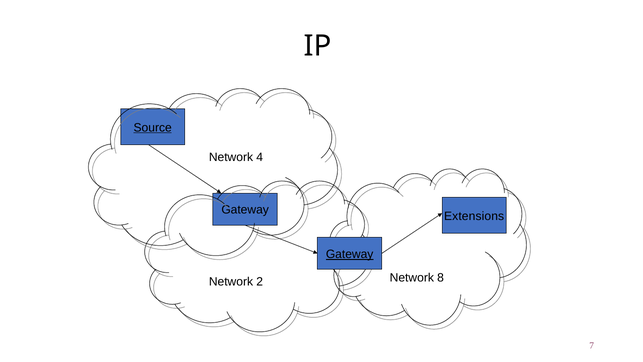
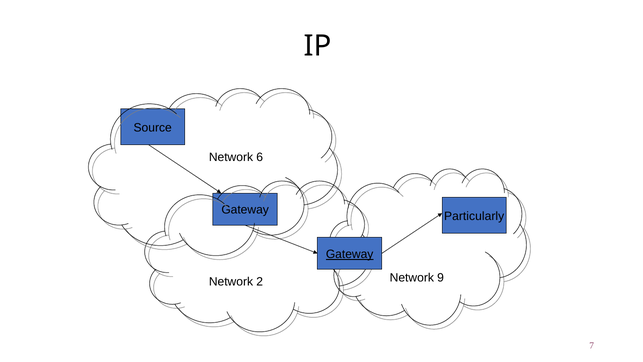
Source underline: present -> none (153, 127)
4: 4 -> 6 (260, 157)
Extensions: Extensions -> Particularly (474, 216)
8: 8 -> 9 (441, 278)
